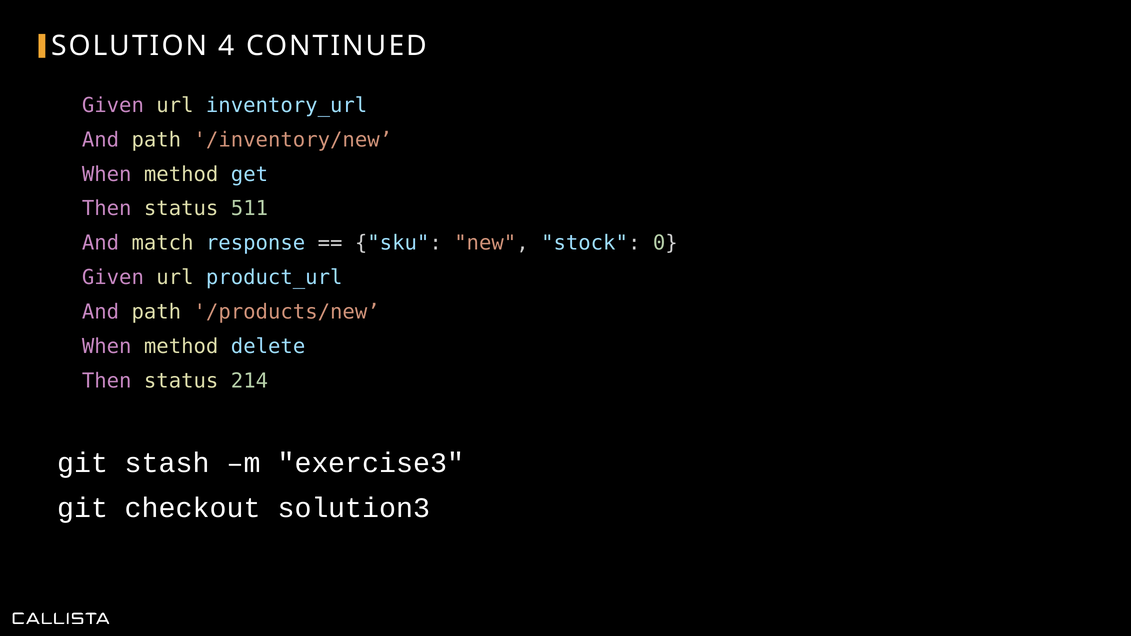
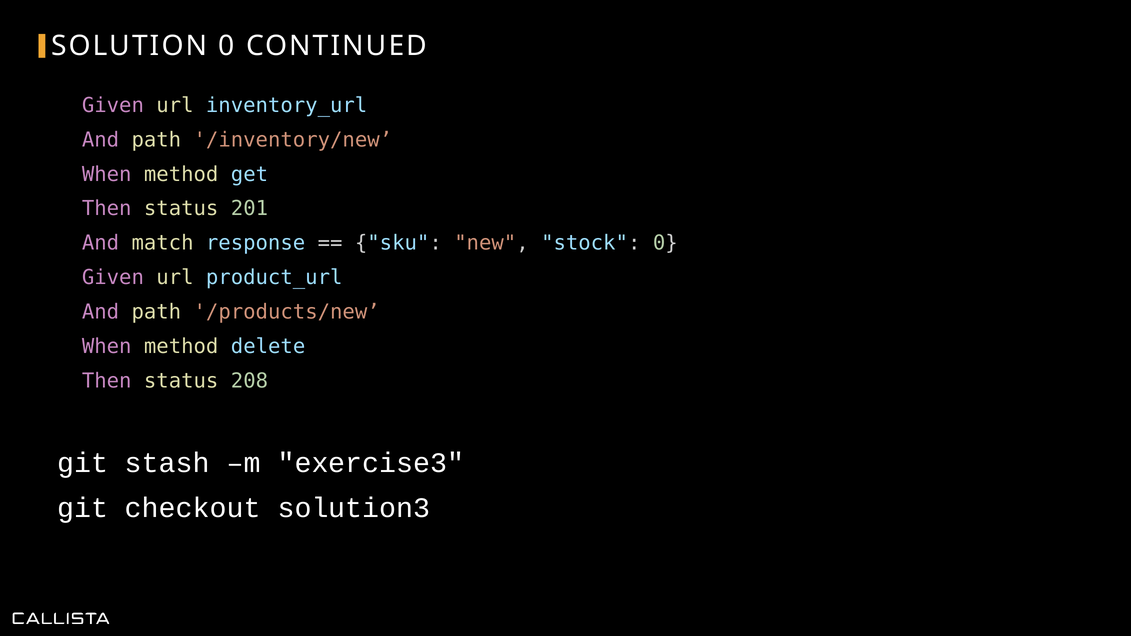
SOLUTION 4: 4 -> 0 (227, 46)
511: 511 -> 201 (249, 209)
214: 214 -> 208 (249, 381)
